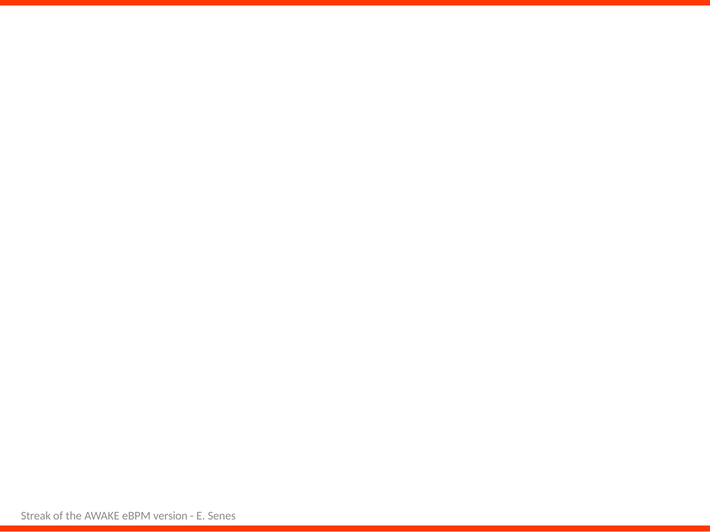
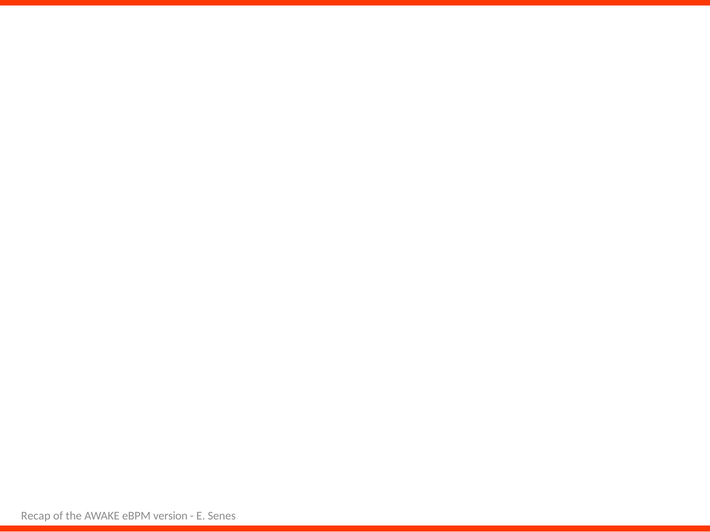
Streak: Streak -> Recap (36, 516)
